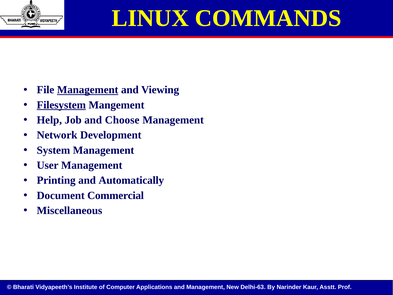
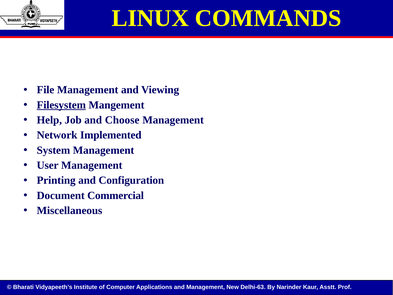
Management underline: present -> none (88, 90)
Development: Development -> Implemented (111, 135)
Automatically: Automatically -> Configuration (131, 180)
